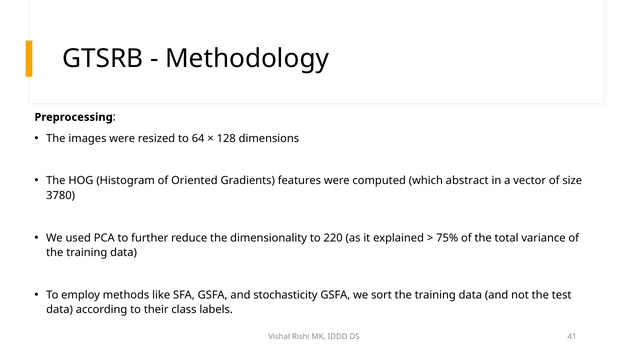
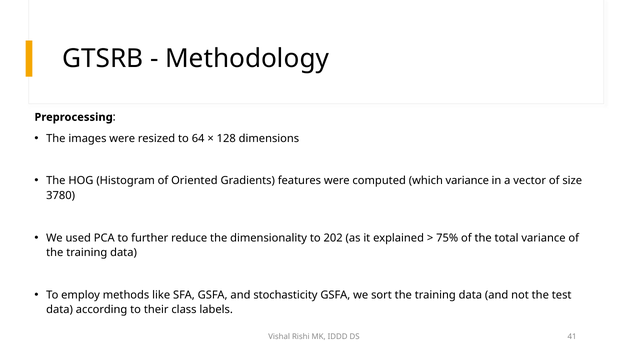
which abstract: abstract -> variance (467, 181)
220: 220 -> 202 (333, 238)
